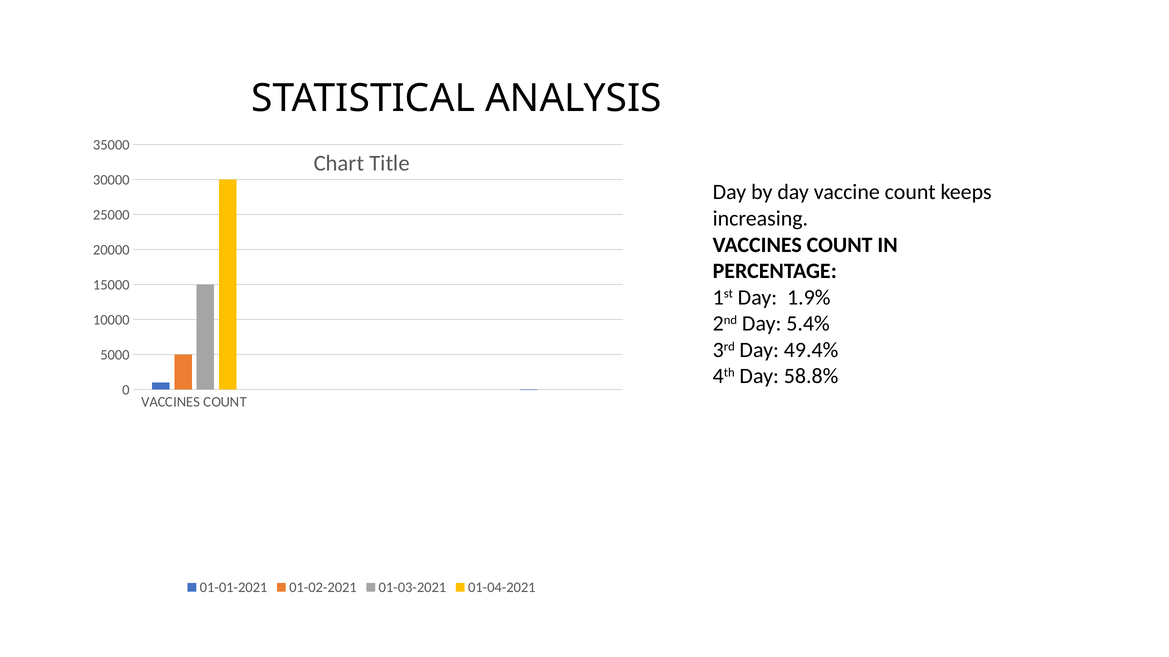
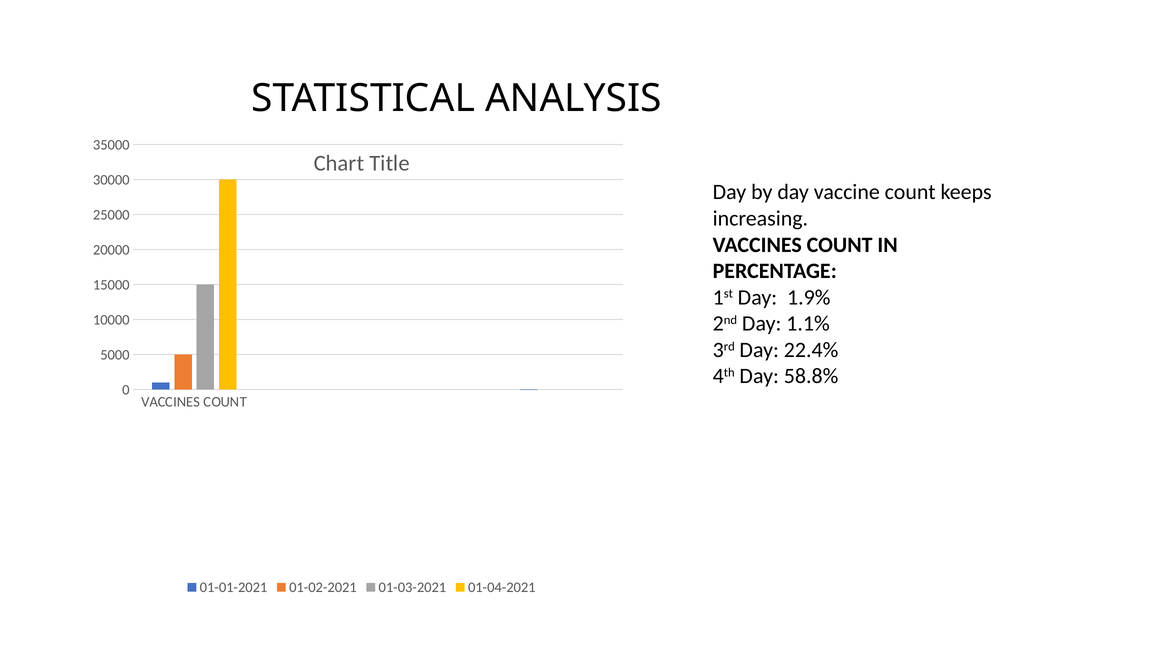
5.4%: 5.4% -> 1.1% (808, 324)
49.4%: 49.4% -> 22.4% (811, 350)
